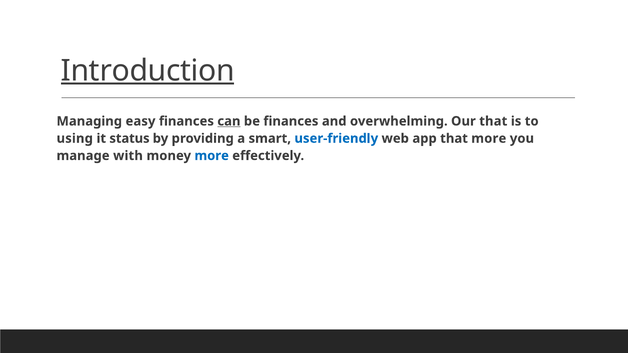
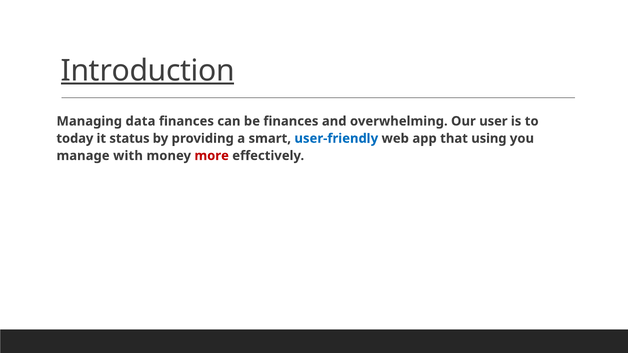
easy: easy -> data (140, 121)
can underline: present -> none (229, 121)
Our that: that -> user (493, 121)
using: using -> today (75, 139)
that more: more -> using (489, 139)
more colour: blue -> red (212, 156)
